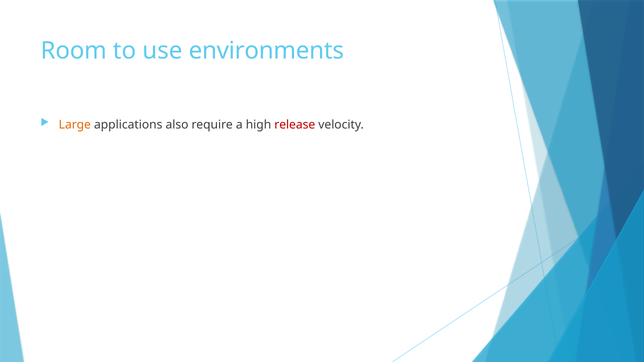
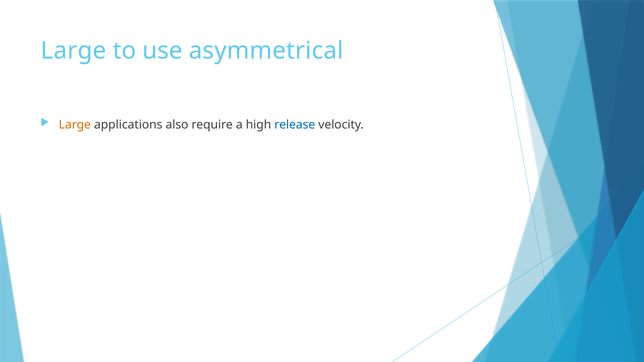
Room: Room -> Large (73, 51)
environments: environments -> asymmetrical (266, 51)
release colour: red -> blue (295, 125)
